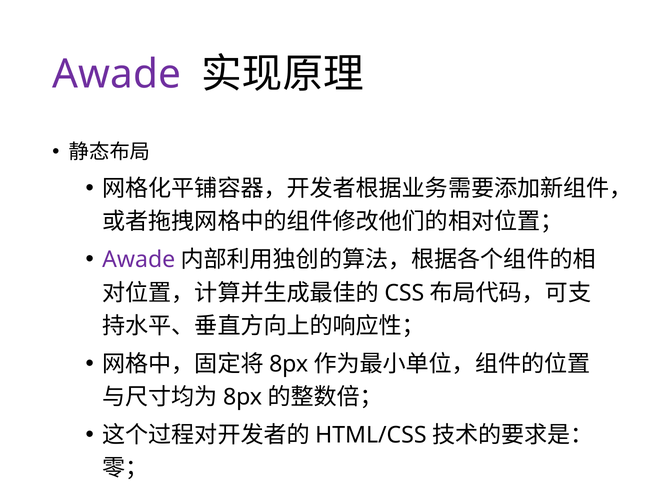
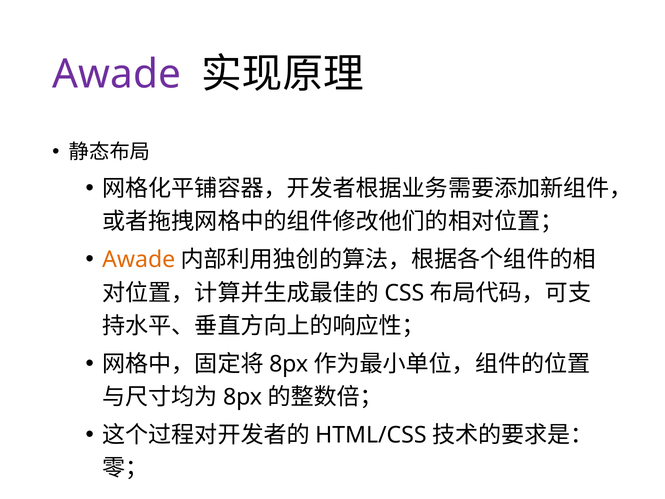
Awade colour: purple -> orange (139, 260)
